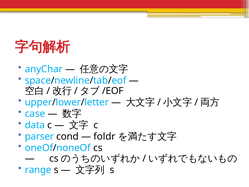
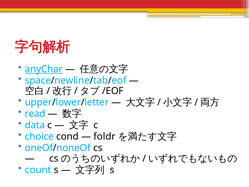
anyChar underline: none -> present (44, 69)
case: case -> read (35, 114)
parser: parser -> choice (39, 136)
range: range -> count (38, 170)
